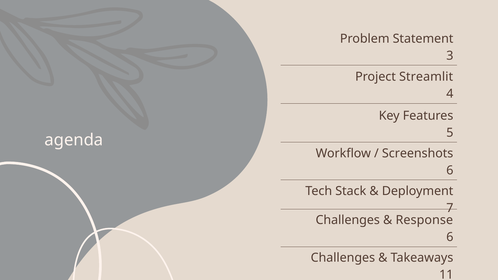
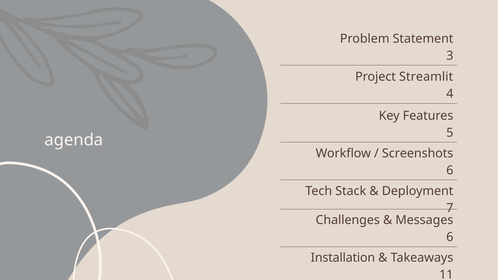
Response: Response -> Messages (424, 220)
Challenges: Challenges -> Installation (343, 258)
